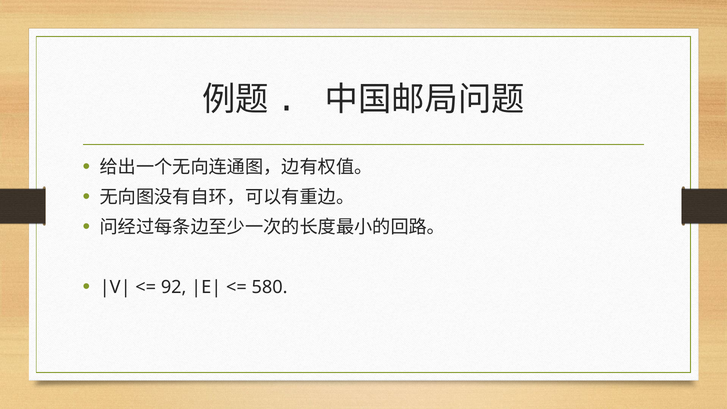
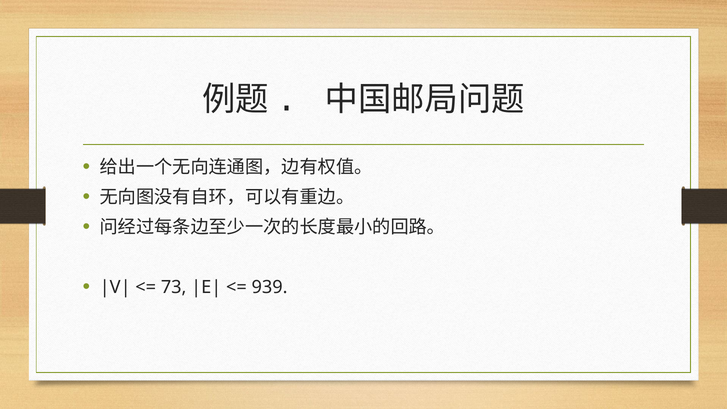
92: 92 -> 73 (174, 287)
580: 580 -> 939 (270, 287)
